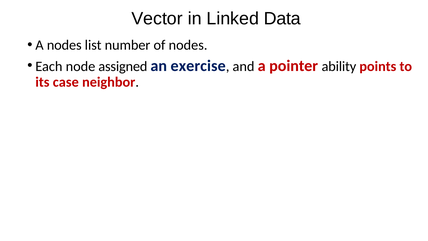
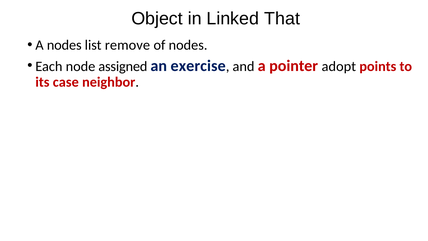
Vector: Vector -> Object (157, 19)
Data: Data -> That (282, 19)
number: number -> remove (127, 45)
ability: ability -> adopt (339, 66)
